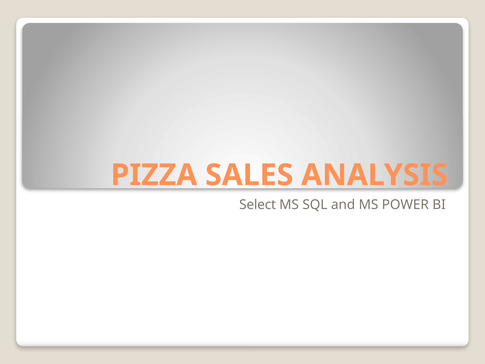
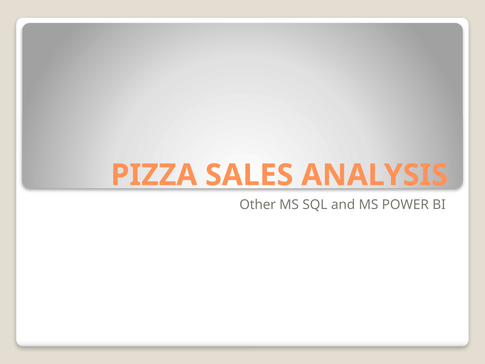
Select: Select -> Other (258, 204)
